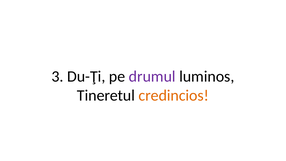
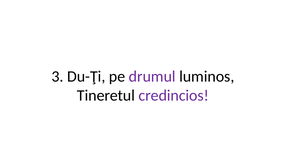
credincios colour: orange -> purple (174, 95)
